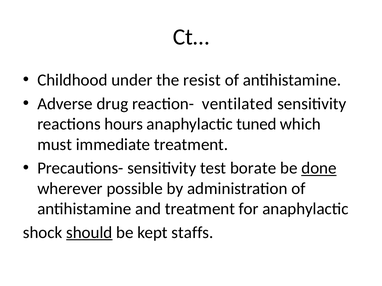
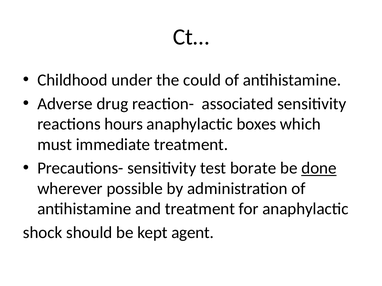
resist: resist -> could (202, 80)
ventilated: ventilated -> associated (238, 104)
tuned: tuned -> boxes (256, 124)
should underline: present -> none (89, 233)
staffs: staffs -> agent (193, 233)
